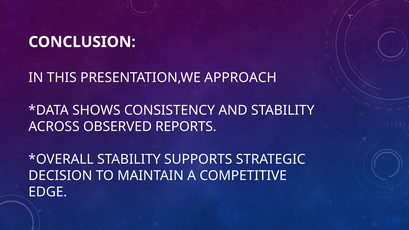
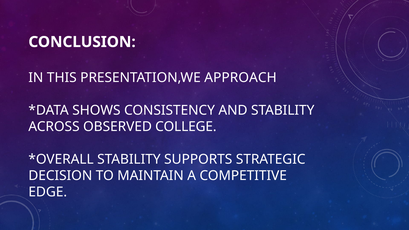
REPORTS: REPORTS -> COLLEGE (186, 127)
